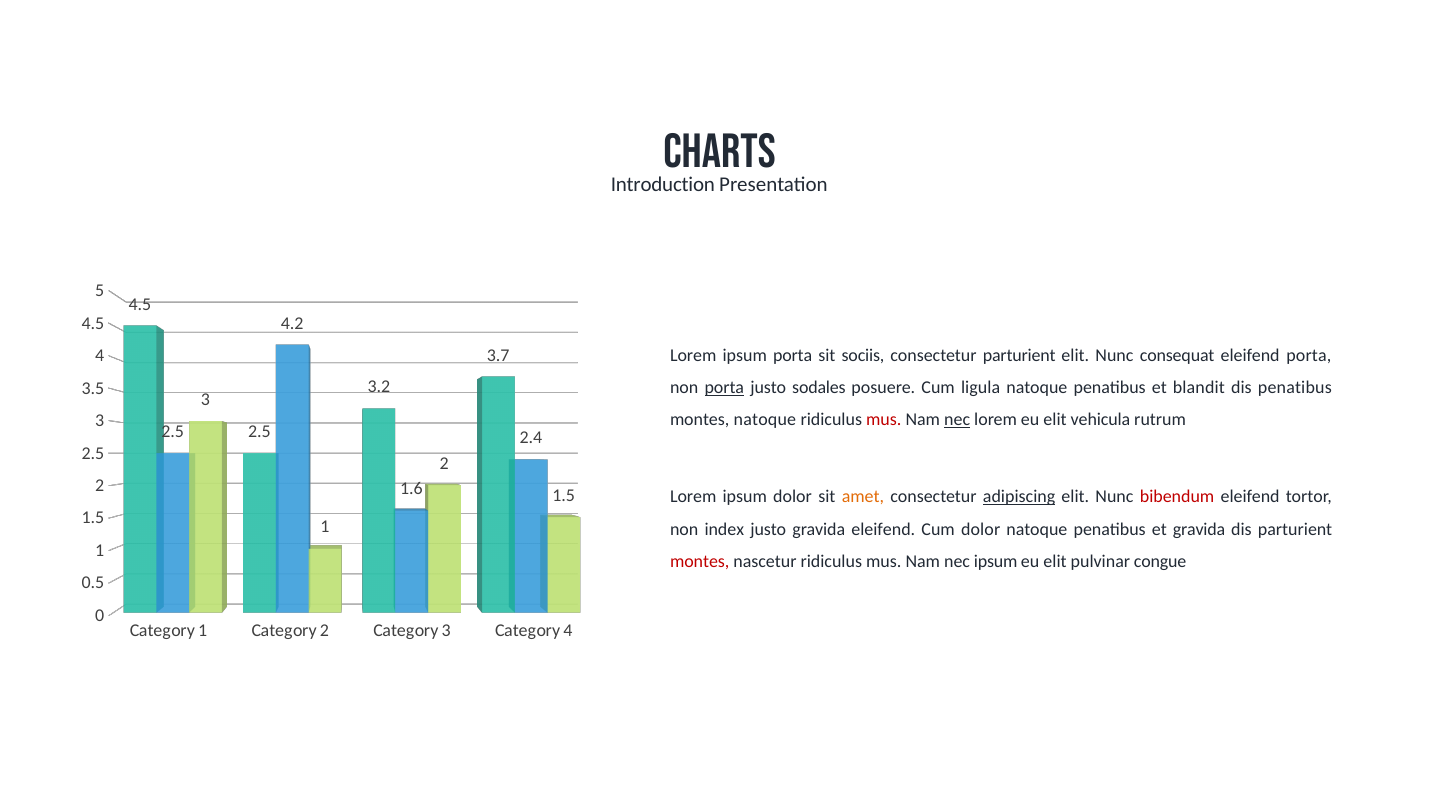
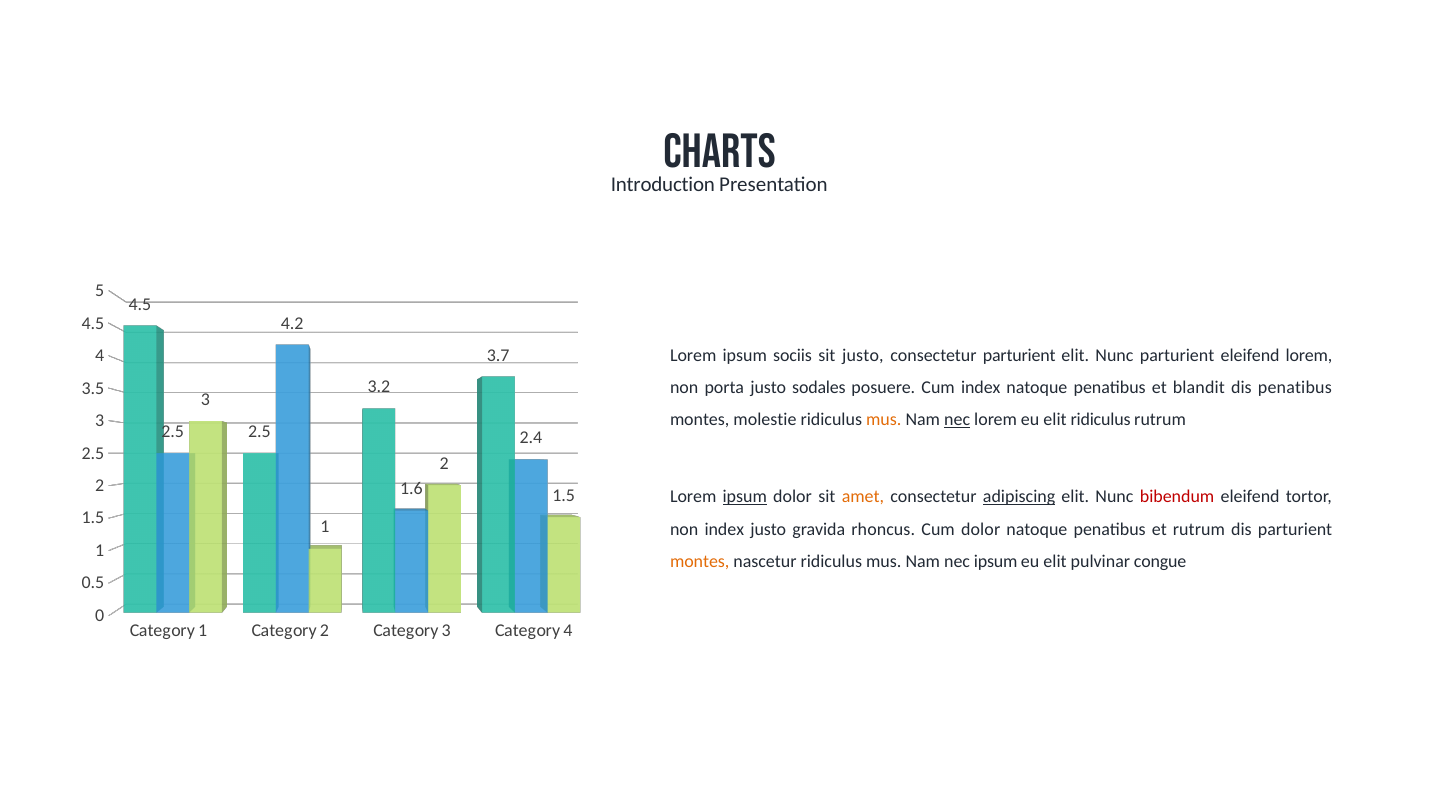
ipsum porta: porta -> sociis (793, 355)
sit sociis: sociis -> justo (863, 355)
Nunc consequat: consequat -> parturient (1177, 355)
eleifend porta: porta -> lorem (1309, 355)
porta underline: present -> none (724, 388)
Cum ligula: ligula -> index (981, 388)
montes natoque: natoque -> molestie (765, 420)
mus colour: red -> orange (884, 420)
elit vehicula: vehicula -> ridiculus (1101, 420)
ipsum underline: none -> present (745, 497)
gravida eleifend: eleifend -> rhoncus (883, 529)
et gravida: gravida -> rutrum (1199, 529)
montes colour: red -> orange (700, 562)
